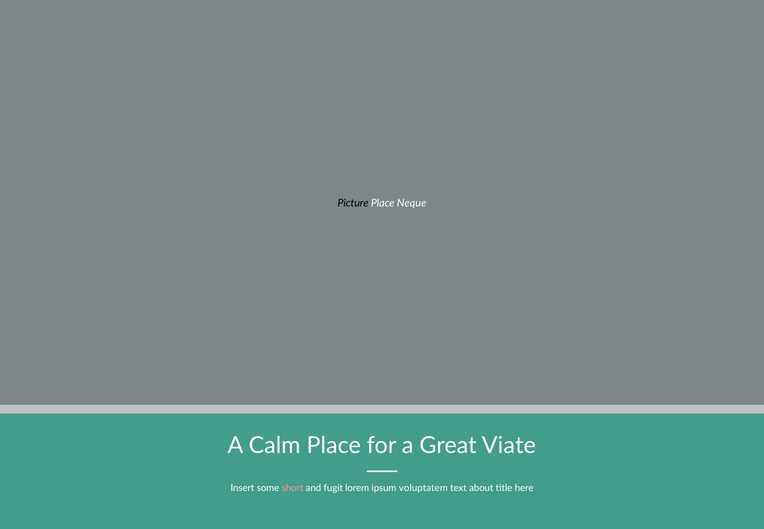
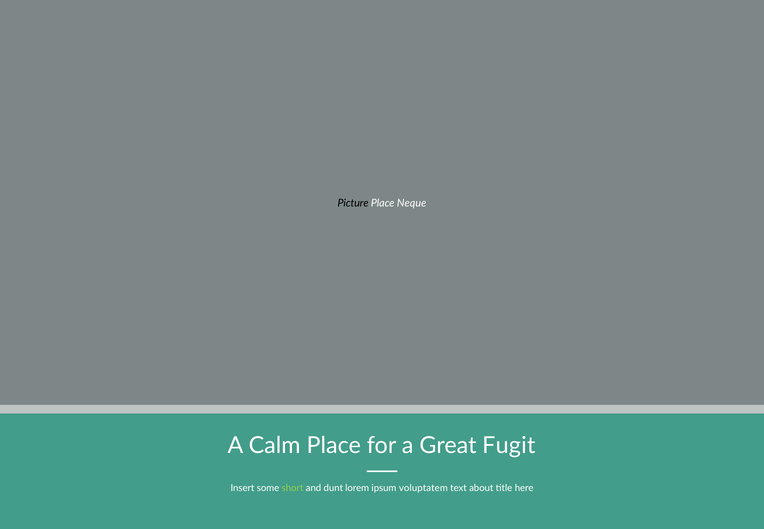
Viate: Viate -> Fugit (509, 446)
short colour: pink -> light green (293, 488)
fugit: fugit -> dunt (333, 488)
